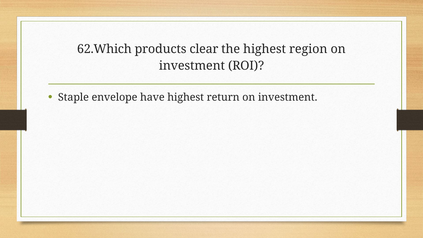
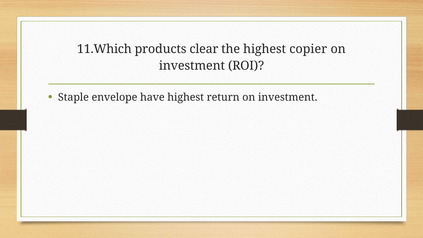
62.Which: 62.Which -> 11.Which (104, 49)
region: region -> copier (308, 49)
